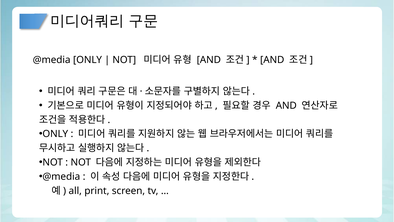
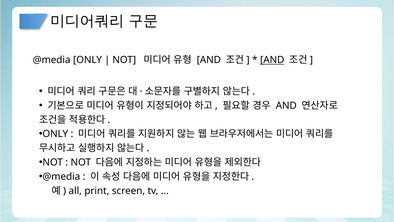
AND underline: none -> present (272, 60)
